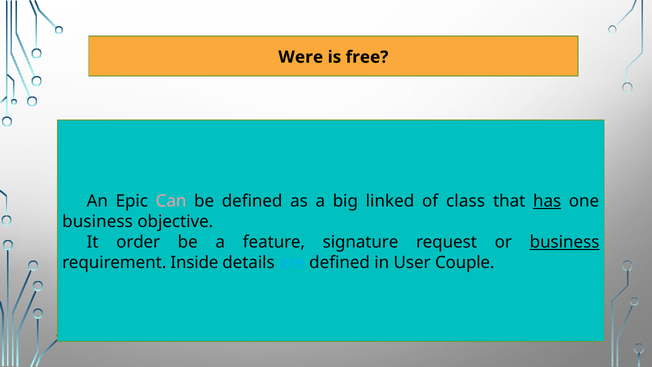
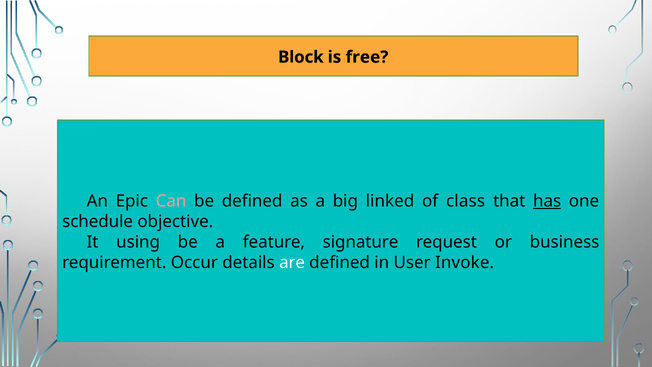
Were: Were -> Block (301, 57)
business: business -> schedule (98, 222)
order: order -> using (138, 242)
business underline: present -> none (565, 242)
Inside: Inside -> Occur (194, 262)
are colour: light blue -> white (292, 262)
Couple: Couple -> Invoke (465, 262)
